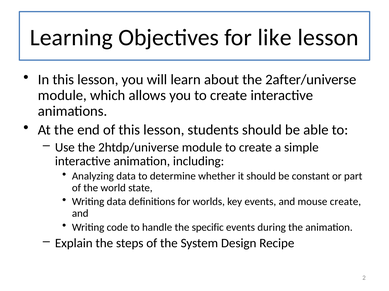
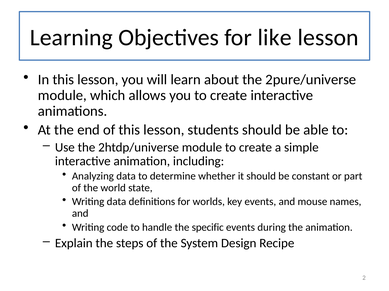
2after/universe: 2after/universe -> 2pure/universe (311, 80)
mouse create: create -> names (346, 202)
